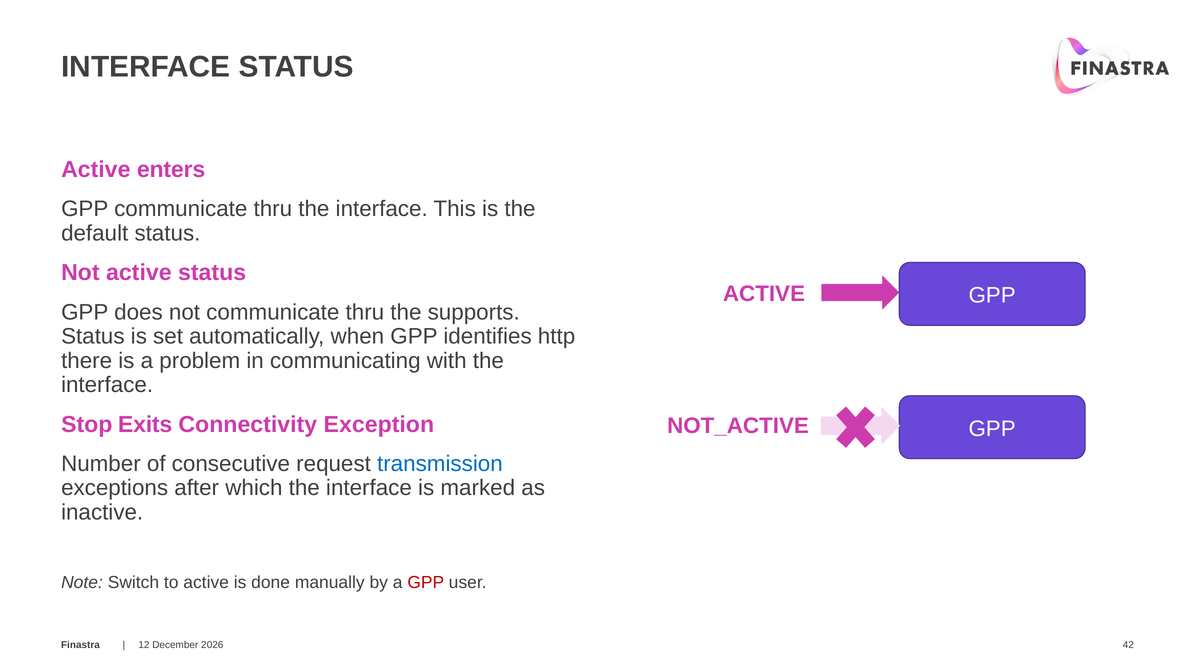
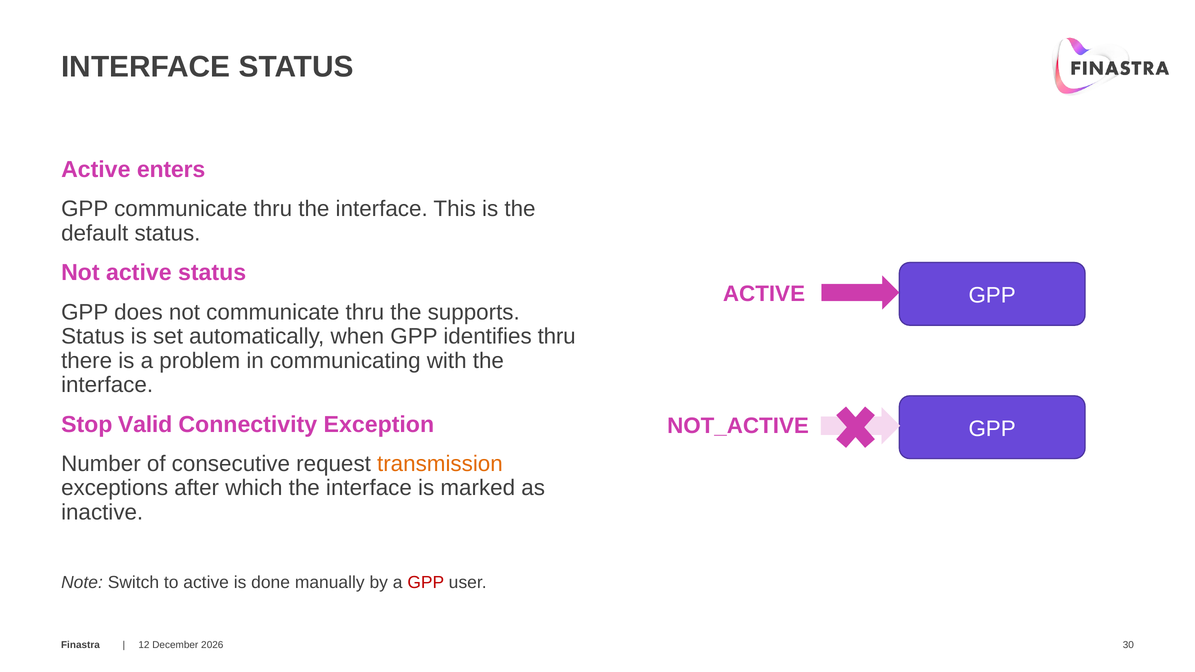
identifies http: http -> thru (557, 337)
Exits: Exits -> Valid (145, 424)
transmission colour: blue -> orange (440, 464)
42: 42 -> 30 (1128, 645)
